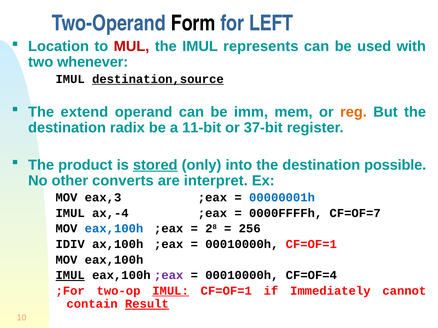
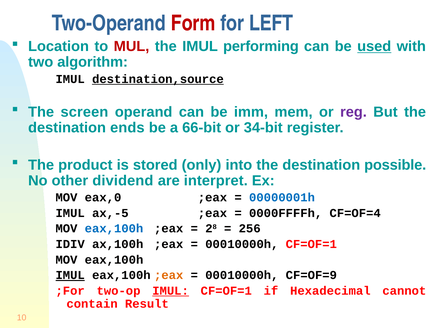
Form colour: black -> red (193, 23)
represents: represents -> performing (261, 47)
used underline: none -> present (374, 47)
whenever: whenever -> algorithm (93, 62)
extend: extend -> screen (84, 112)
reg colour: orange -> purple (353, 112)
radix: radix -> ends (127, 128)
11-bit: 11-bit -> 66-bit (202, 128)
37-bit: 37-bit -> 34-bit (263, 128)
stored underline: present -> none (155, 165)
converts: converts -> dividend (123, 181)
eax,3: eax,3 -> eax,0 (103, 198)
ax,-4: ax,-4 -> ax,-5 (110, 213)
CF=OF=7: CF=OF=7 -> CF=OF=4 (355, 213)
;eax colour: purple -> orange (169, 276)
CF=OF=4: CF=OF=4 -> CF=OF=9 (311, 276)
Immediately: Immediately -> Hexadecimal (330, 291)
Result underline: present -> none (147, 304)
